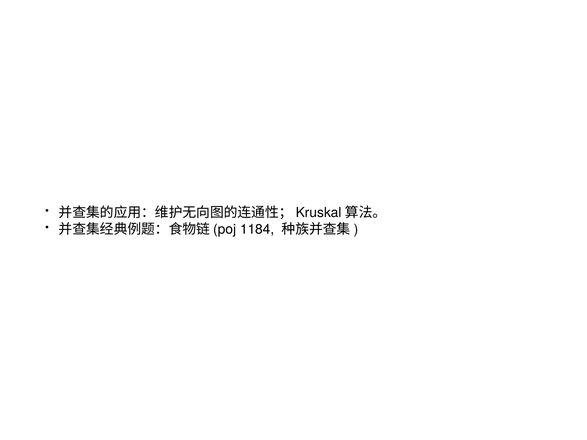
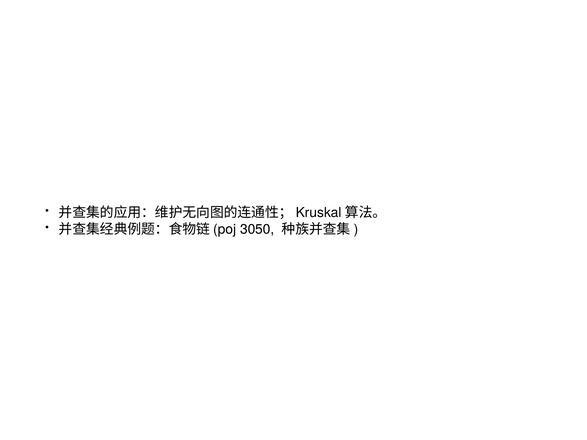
1184: 1184 -> 3050 (257, 229)
